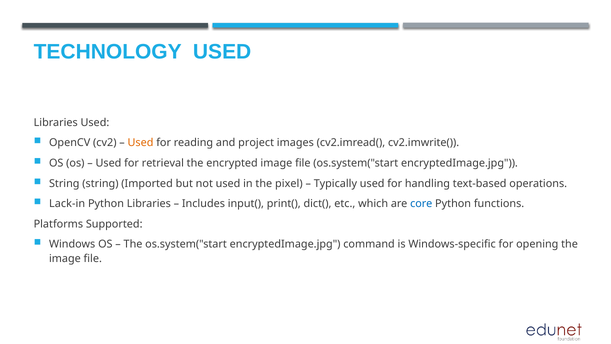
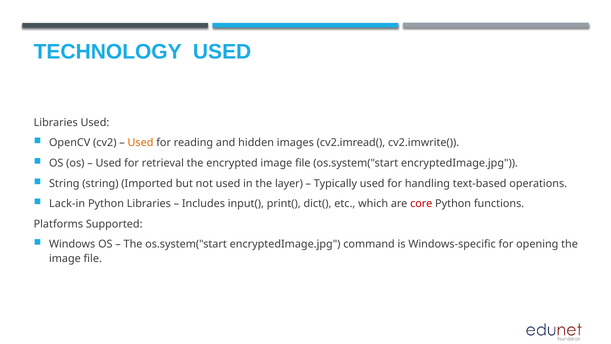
project: project -> hidden (256, 143)
pixel: pixel -> layer (289, 183)
core colour: blue -> red (421, 204)
